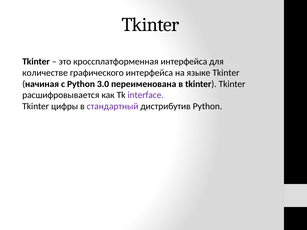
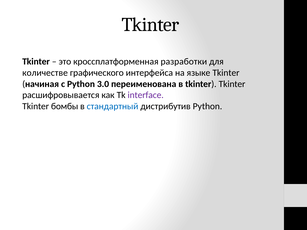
кроссплатформенная интерфейса: интерфейса -> разработки (184, 62)
цифры: цифры -> бомбы (65, 106)
стандартный colour: purple -> blue (113, 106)
